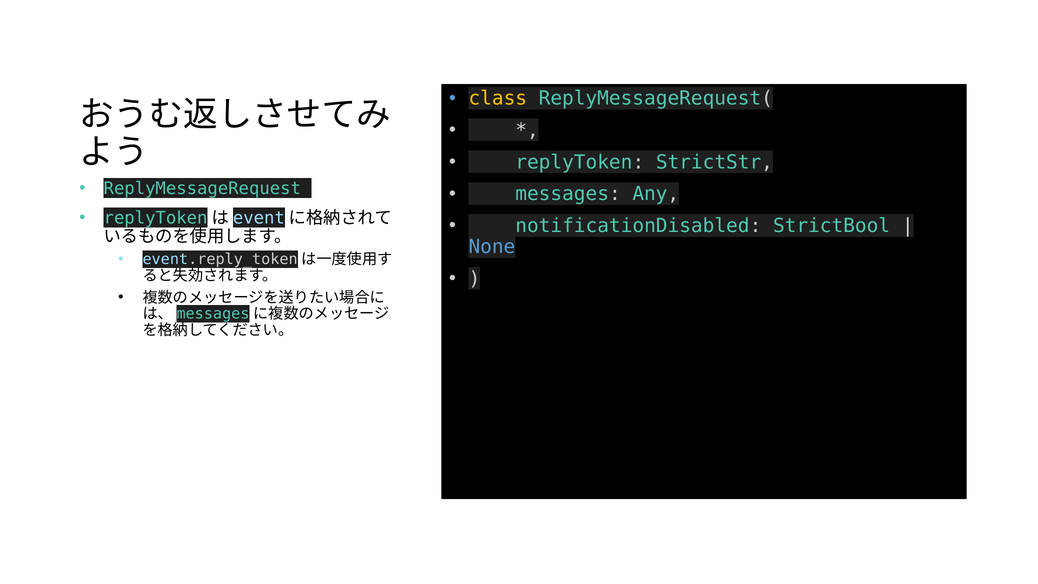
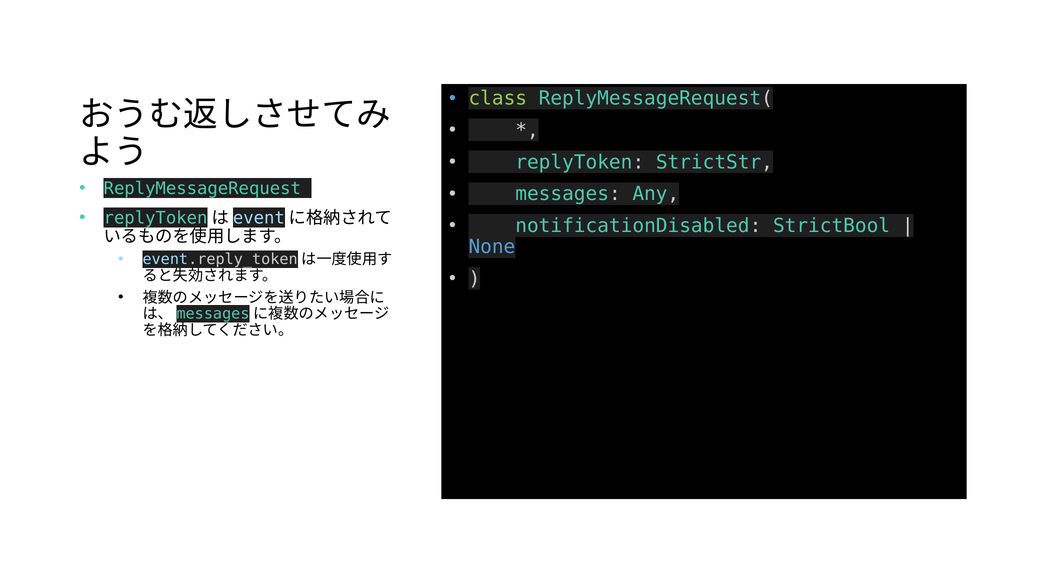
class colour: yellow -> light green (498, 98)
